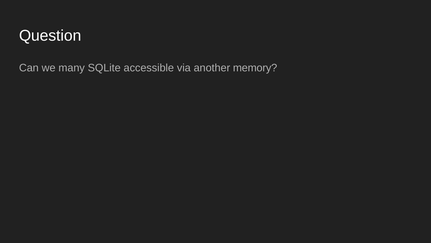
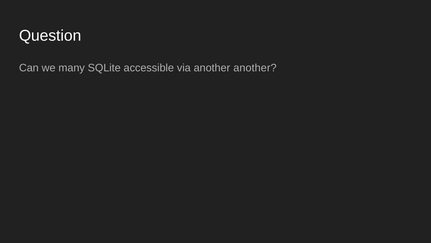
another memory: memory -> another (255, 68)
